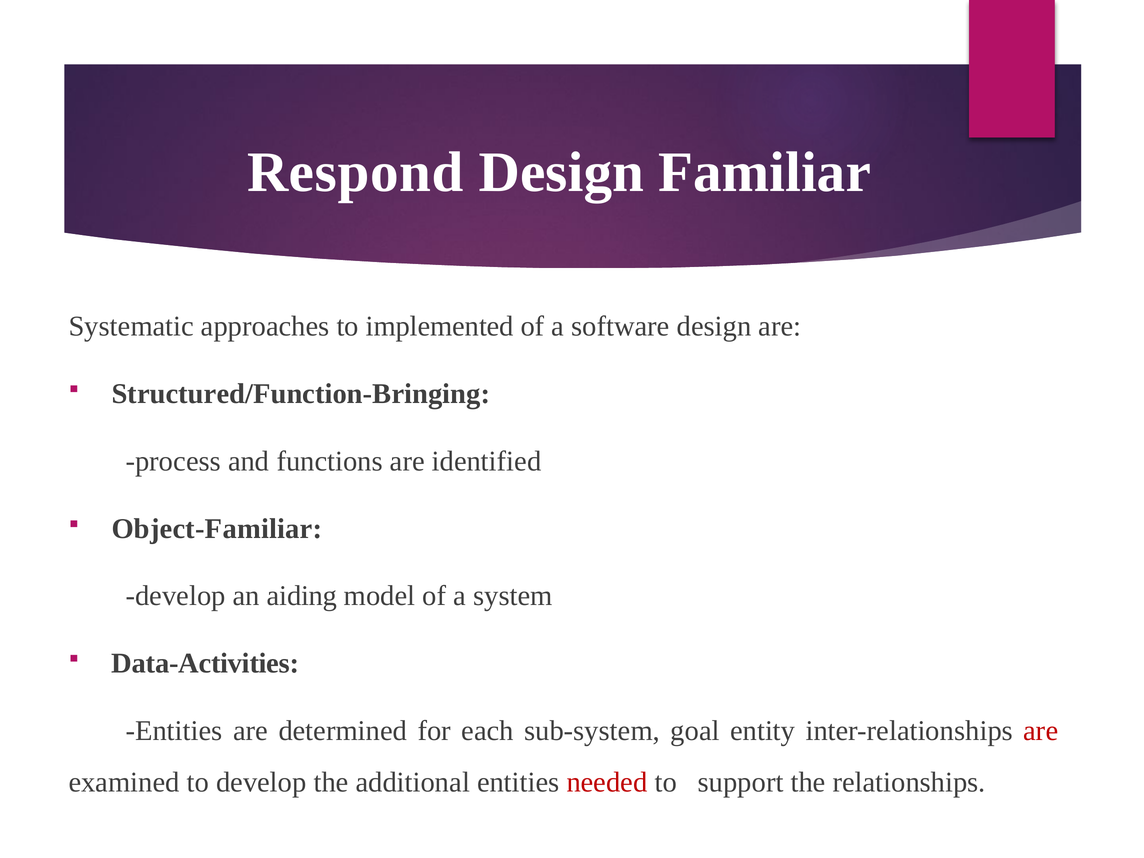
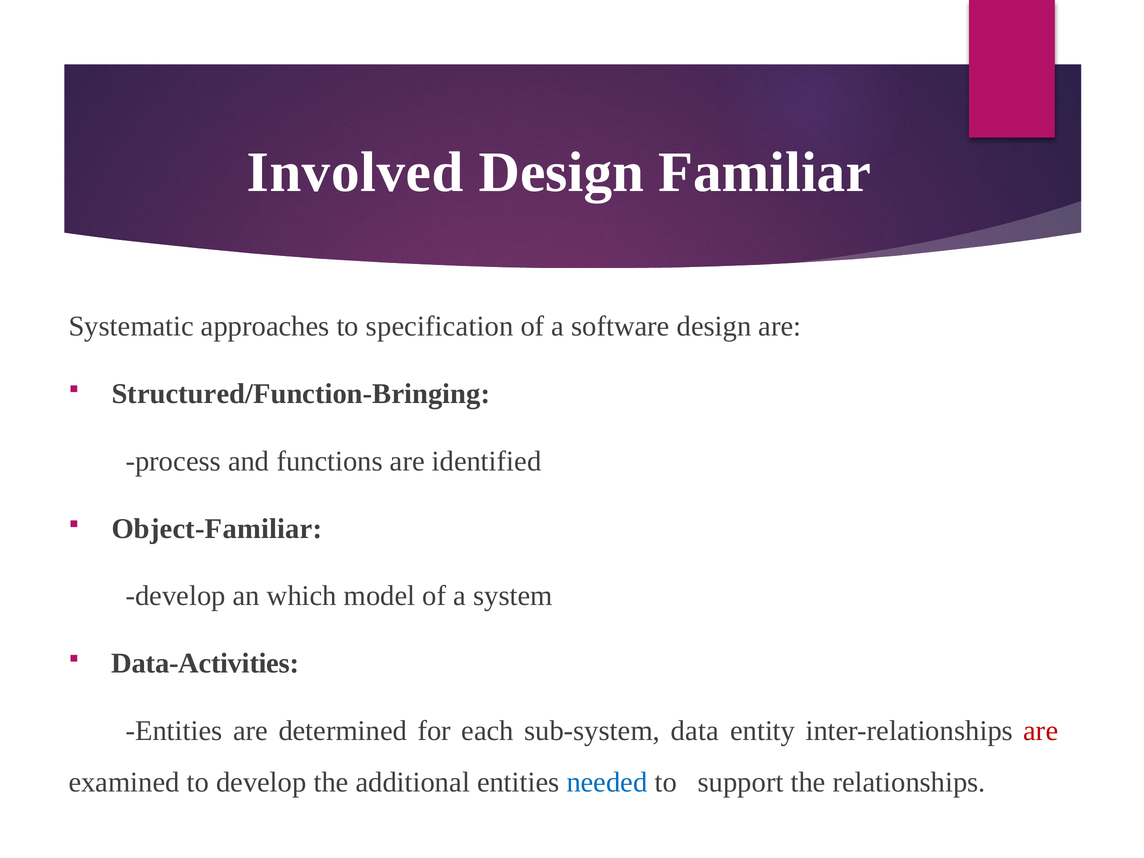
Respond: Respond -> Involved (355, 172)
implemented: implemented -> specification (440, 326)
aiding: aiding -> which (302, 596)
goal: goal -> data (695, 731)
needed colour: red -> blue (607, 782)
